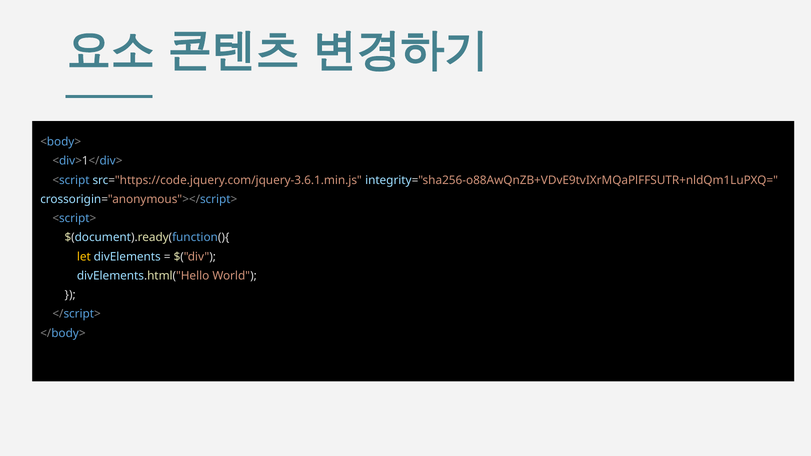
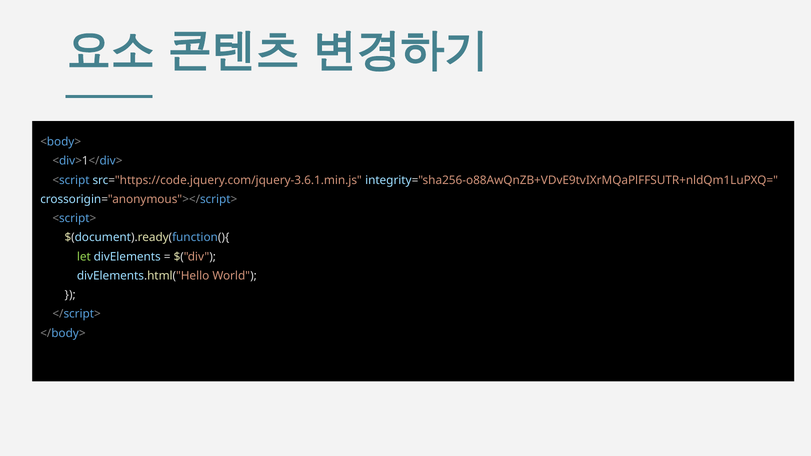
let colour: yellow -> light green (84, 257)
